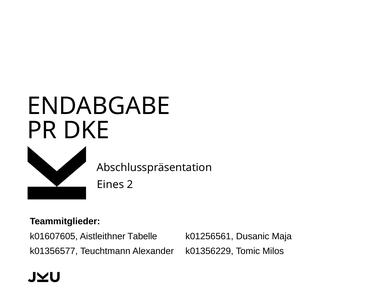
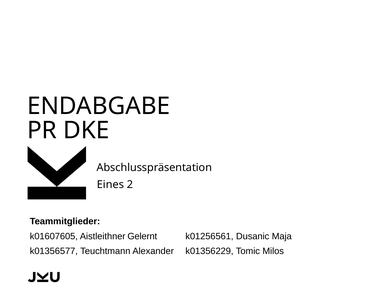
Tabelle: Tabelle -> Gelernt (142, 236)
